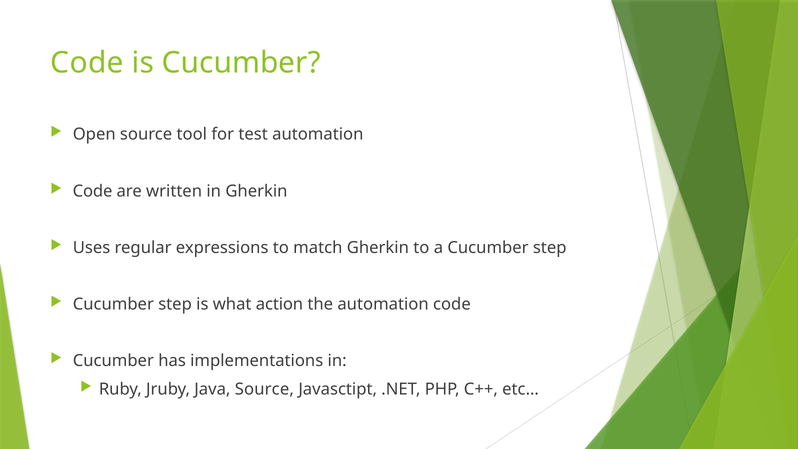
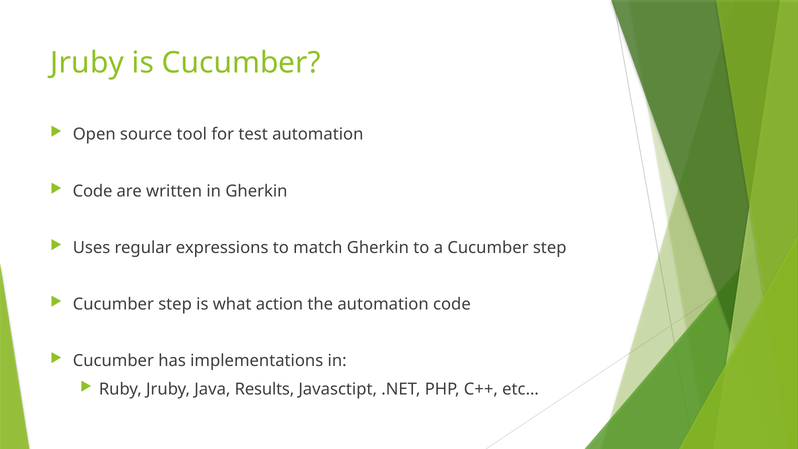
Code: Code -> Jruby (87, 63)
Java Source: Source -> Results (264, 389)
